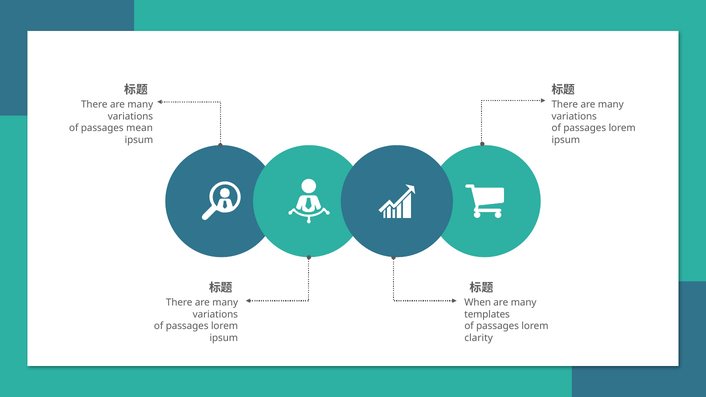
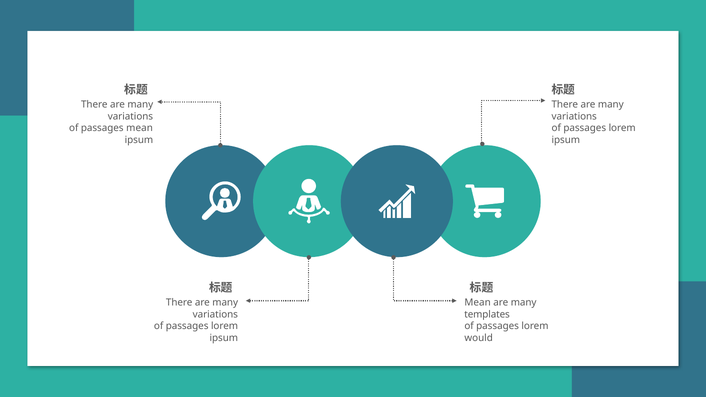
When: When -> Mean (478, 303)
clarity: clarity -> would (479, 338)
